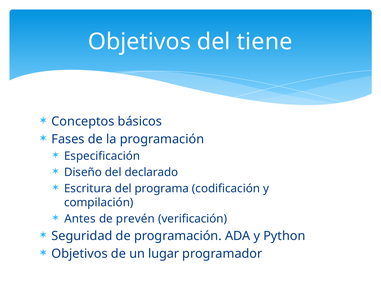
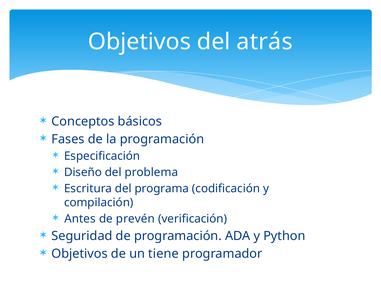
tiene: tiene -> atrás (265, 42)
declarado: declarado -> problema (151, 173)
lugar: lugar -> tiene (164, 254)
